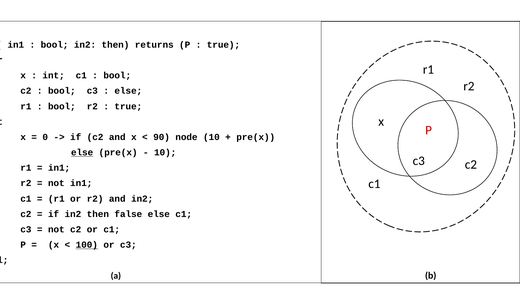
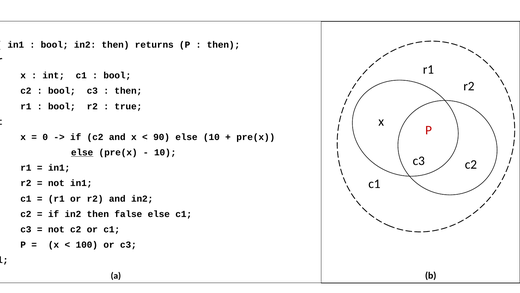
true: true -> then (223, 45)
else: else -> then (128, 91)
90 node: node -> else (186, 137)
100 underline: present -> none (87, 244)
